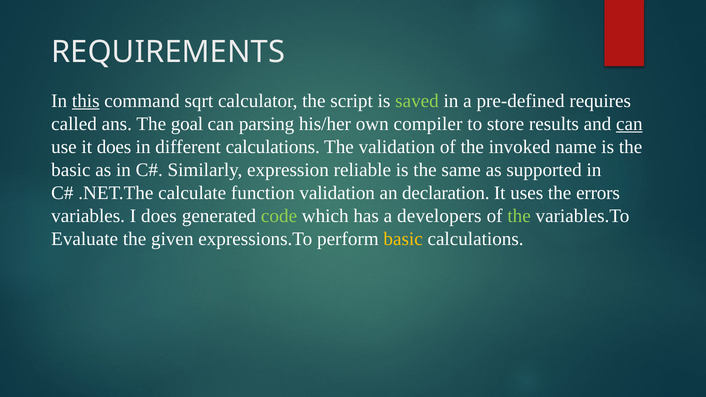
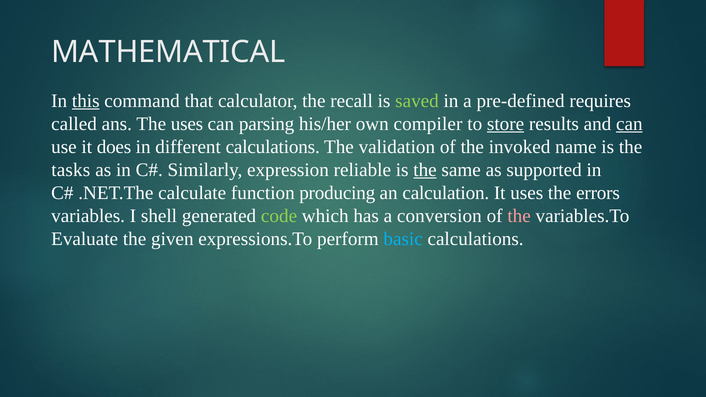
REQUIREMENTS: REQUIREMENTS -> MATHEMATICAL (168, 52)
sqrt: sqrt -> that (199, 101)
script: script -> recall (352, 101)
The goal: goal -> uses (187, 124)
store underline: none -> present (506, 124)
basic: basic -> tasks (71, 170)
the underline: none -> present (425, 170)
function validation: validation -> producing (337, 193)
declaration: declaration -> calculation (446, 193)
I does: does -> shell (159, 216)
developers: developers -> conversion (439, 216)
the colour: light green -> pink (519, 216)
basic colour: yellow -> light blue (403, 239)
